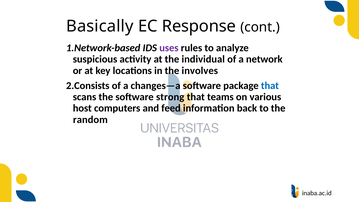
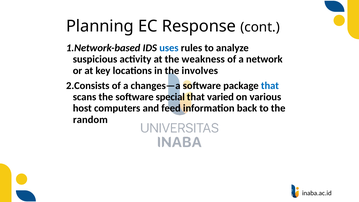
Basically: Basically -> Planning (100, 26)
uses colour: purple -> blue (169, 48)
individual: individual -> weakness (203, 59)
strong: strong -> special (170, 97)
teams: teams -> varied (220, 97)
